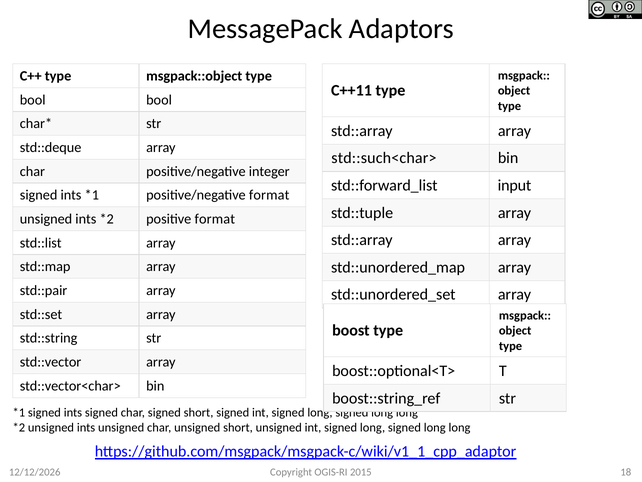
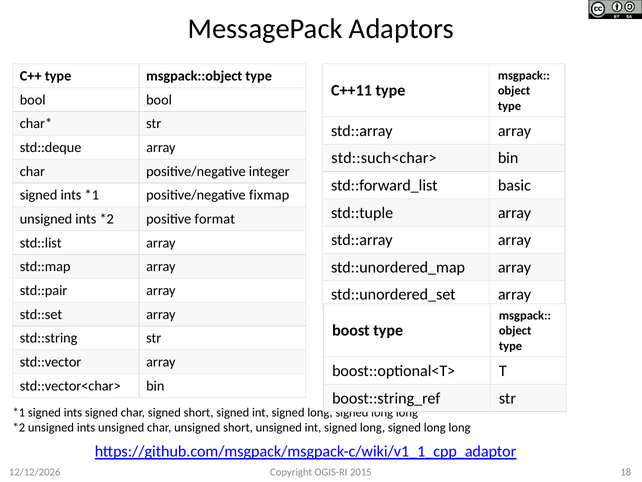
input: input -> basic (514, 185)
positive/negative format: format -> fixmap (269, 195)
